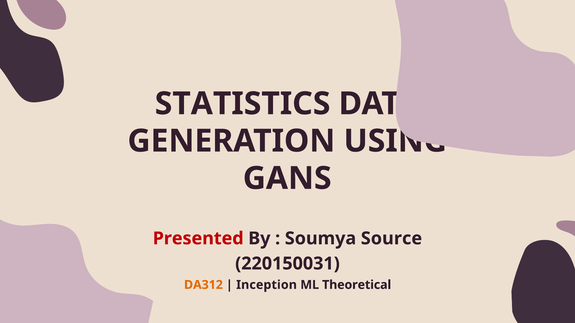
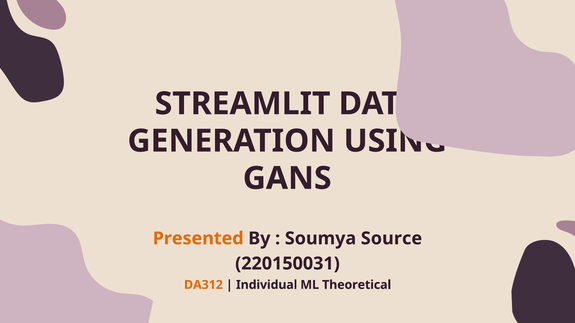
STATISTICS: STATISTICS -> STREAMLIT (243, 104)
Presented colour: red -> orange (198, 239)
Inception: Inception -> Individual (267, 285)
